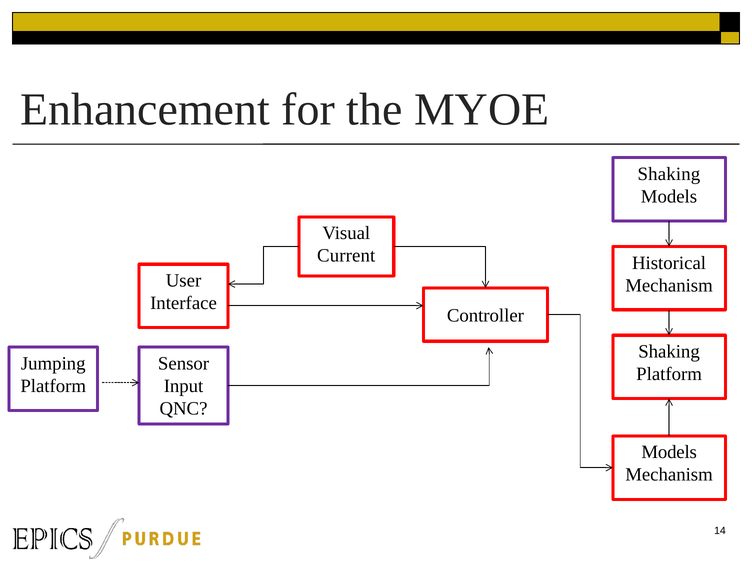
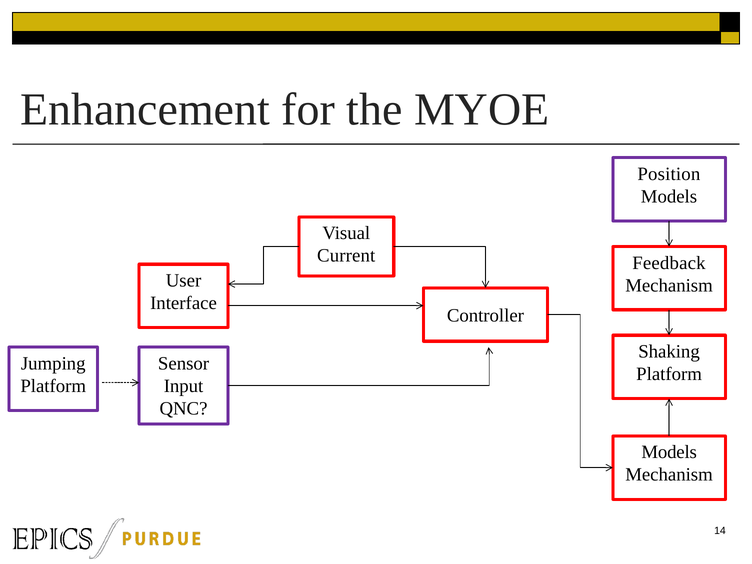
Shaking: Shaking -> Position (669, 174)
Historical: Historical -> Feedback (669, 263)
